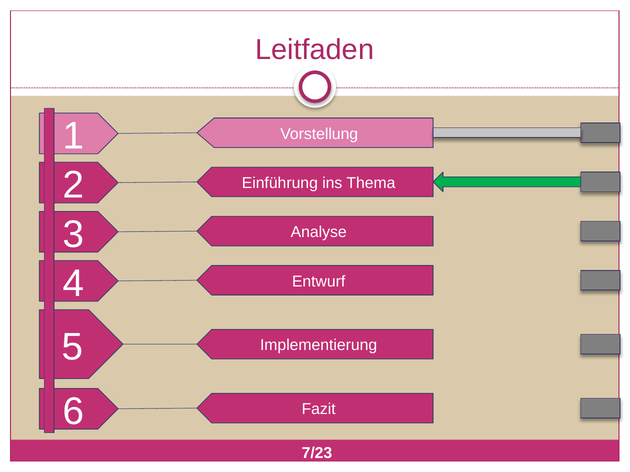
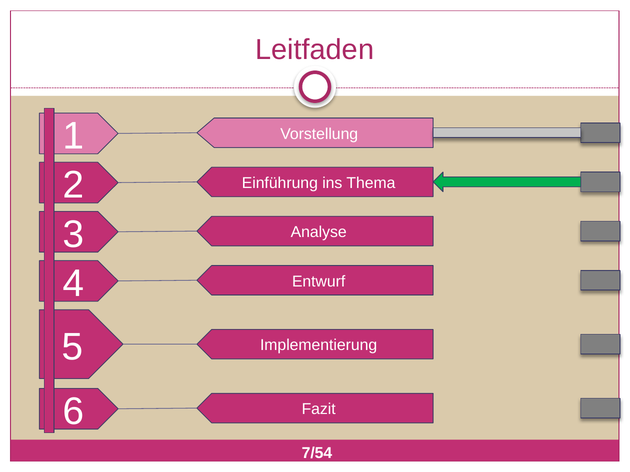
7/23: 7/23 -> 7/54 (317, 453)
